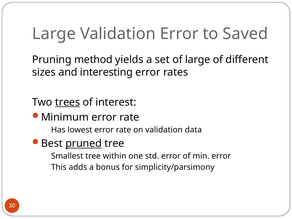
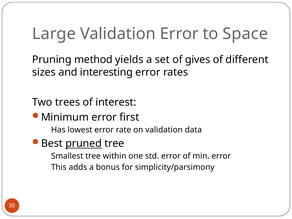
Saved: Saved -> Space (245, 34)
of large: large -> gives (198, 60)
trees underline: present -> none (68, 102)
Minimum error rate: rate -> first (129, 117)
